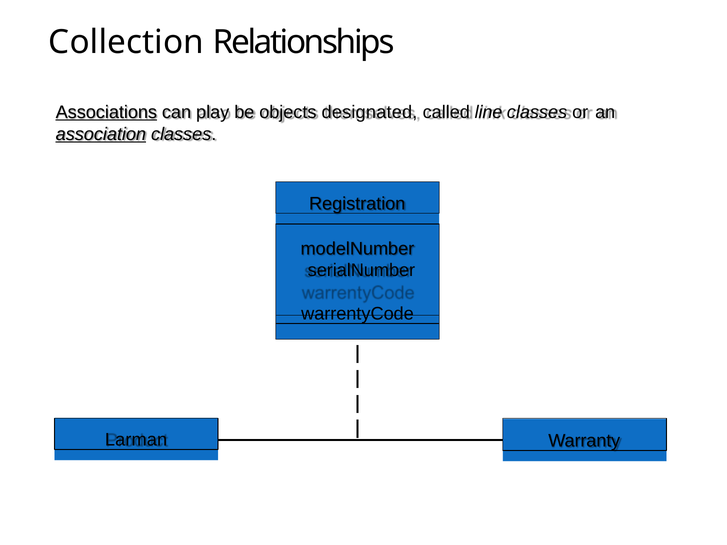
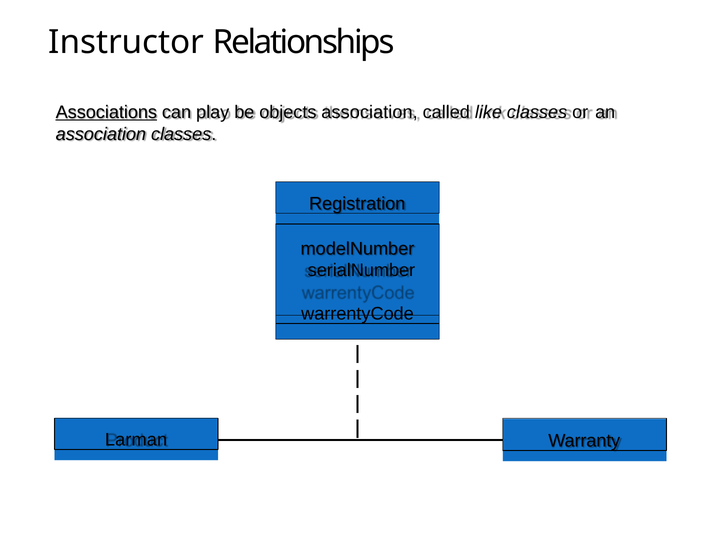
Collection: Collection -> Instructor (126, 42)
objects designated: designated -> association (370, 112)
line: line -> like (488, 112)
association underline: present -> none (101, 134)
